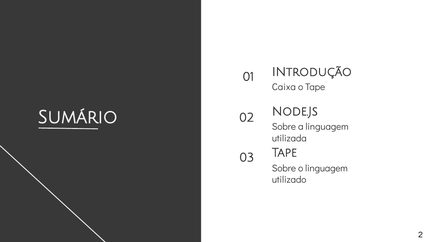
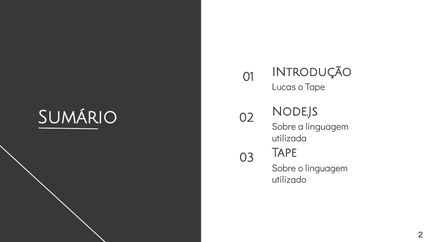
Caixa: Caixa -> Lucas (284, 87)
